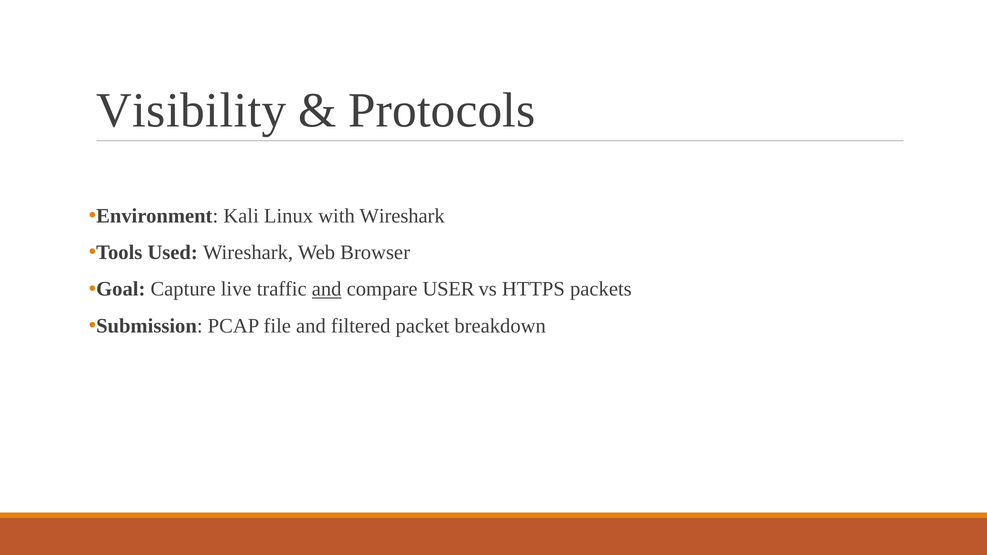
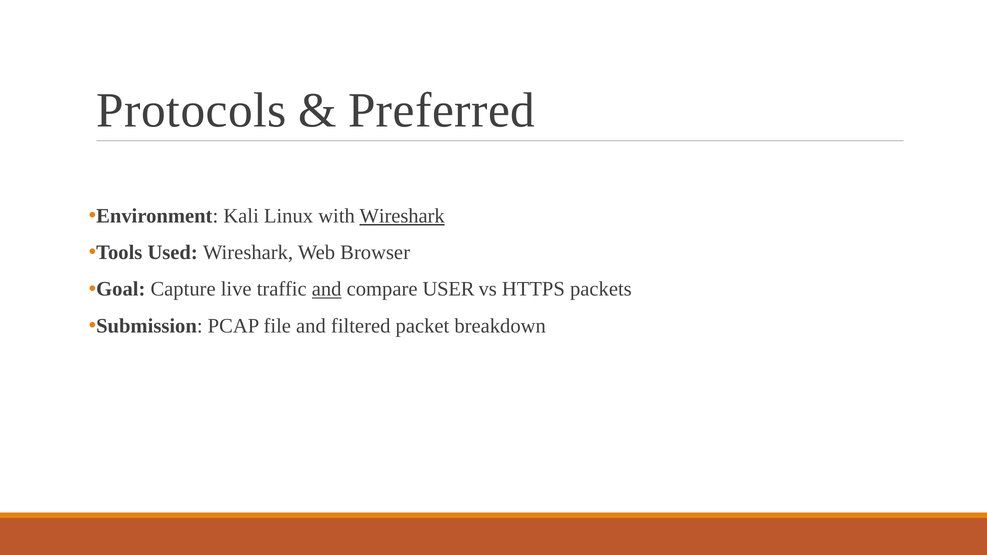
Visibility: Visibility -> Protocols (191, 111)
Protocols: Protocols -> Preferred (442, 111)
Wireshark underline: none -> present (402, 216)
